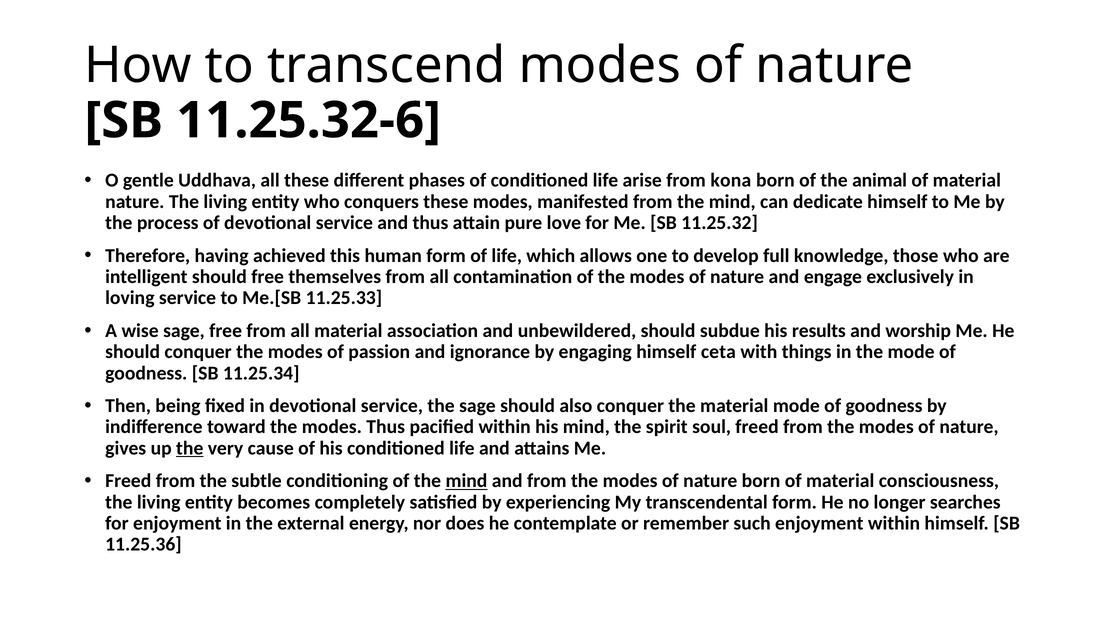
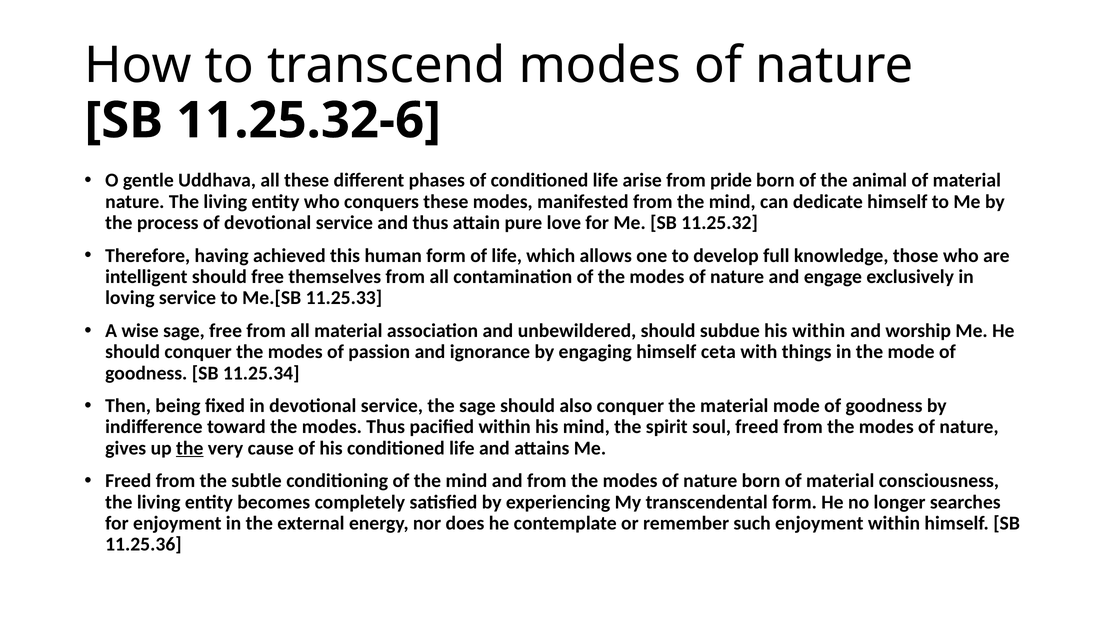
kona: kona -> pride (731, 181)
his results: results -> within (819, 331)
mind underline: present -> none (466, 481)
